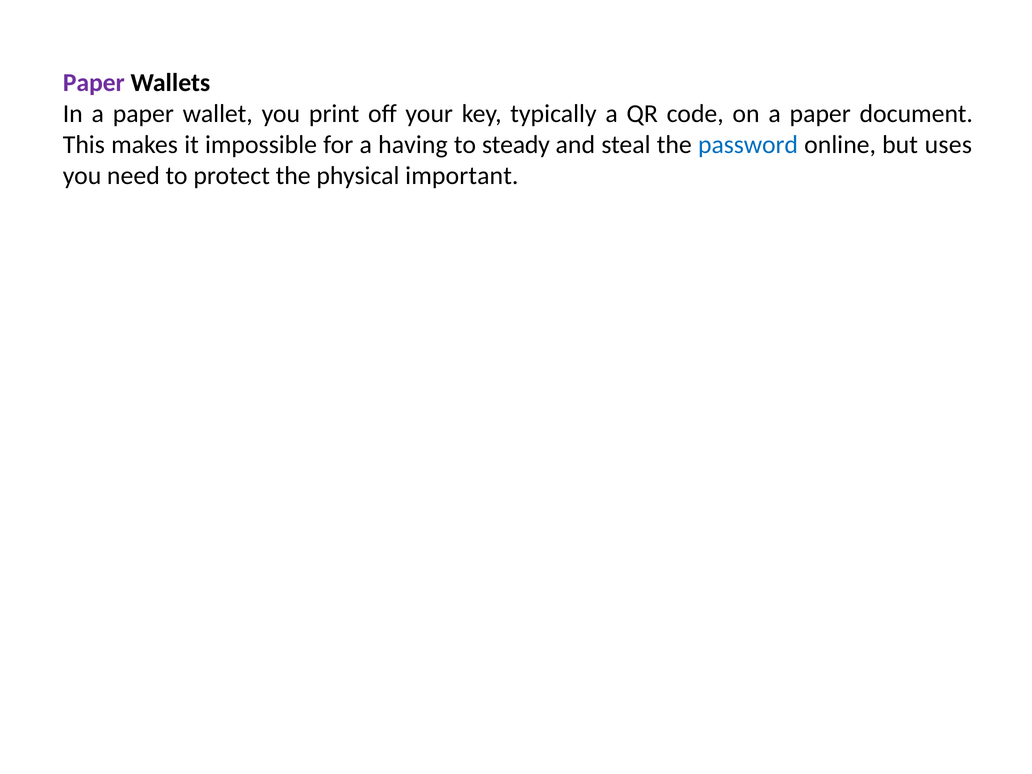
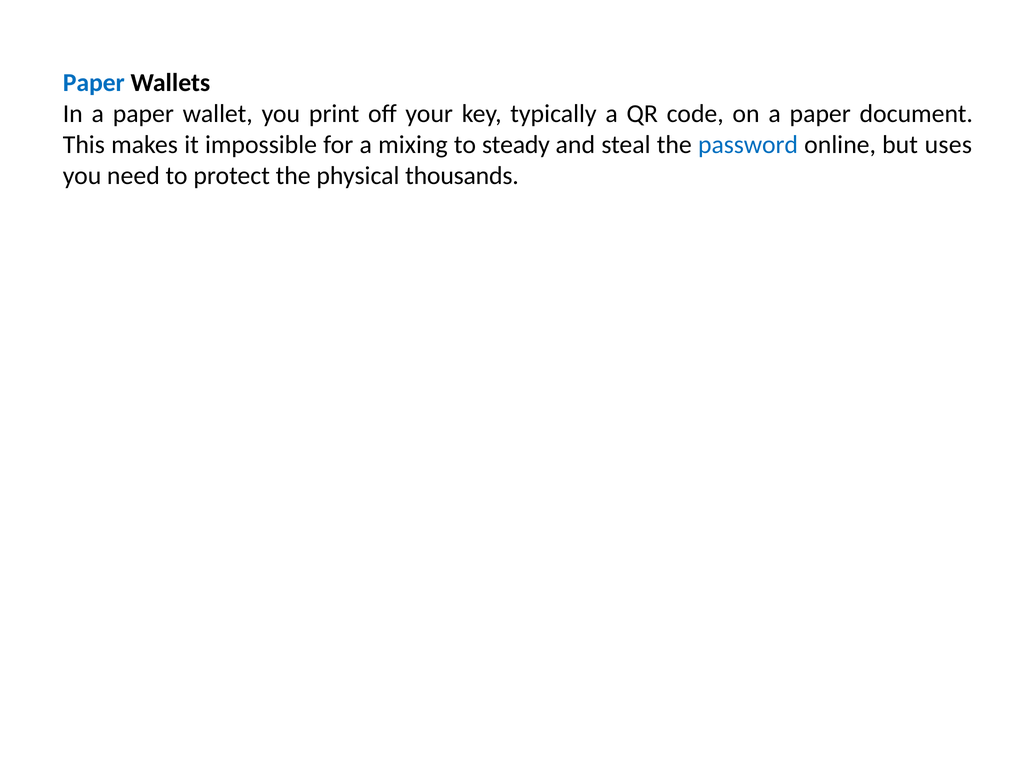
Paper colour: purple -> blue (94, 83)
having: having -> mixing (413, 145)
important: important -> thousands (462, 176)
